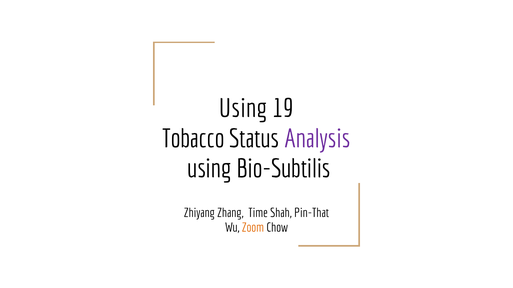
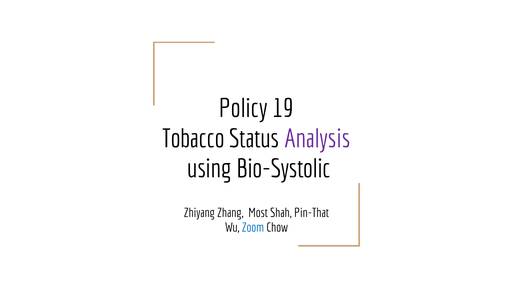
Using: Using -> Policy (243, 109)
Bio-Subtilis: Bio-Subtilis -> Bio-Systolic (284, 169)
Time: Time -> Most (258, 213)
Zoom colour: orange -> blue (253, 228)
